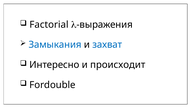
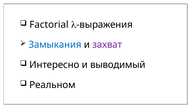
захват colour: blue -> purple (107, 44)
происходит: происходит -> выводимый (118, 64)
Fordouble: Fordouble -> Реальном (52, 84)
